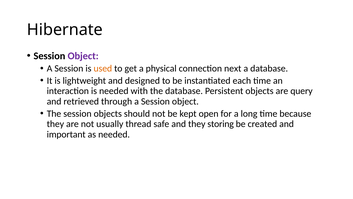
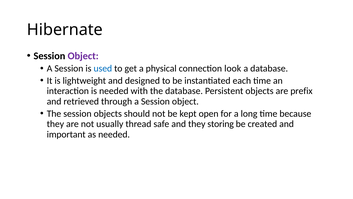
used colour: orange -> blue (103, 68)
next: next -> look (233, 68)
query: query -> prefix (301, 91)
